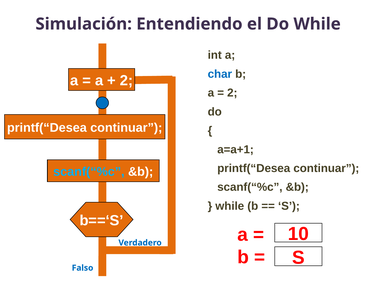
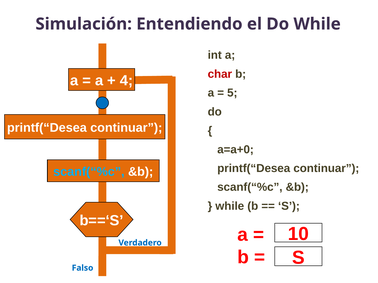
char colour: blue -> red (220, 74)
2: 2 -> 4 (126, 81)
2: 2 -> 5 (232, 93)
a=a+1: a=a+1 -> a=a+0 (236, 150)
